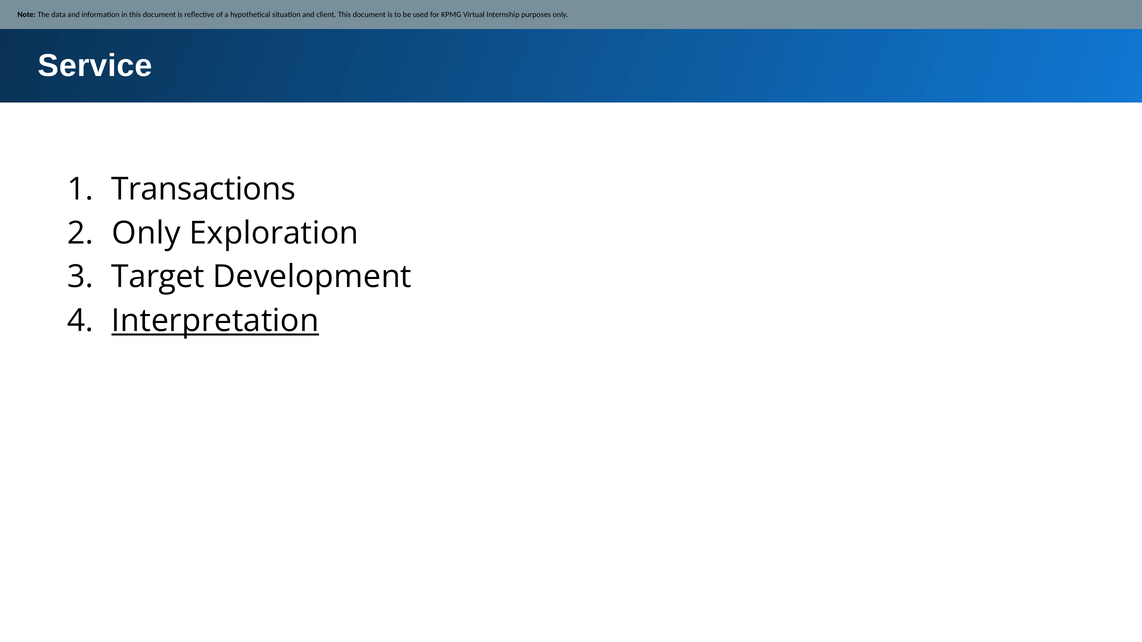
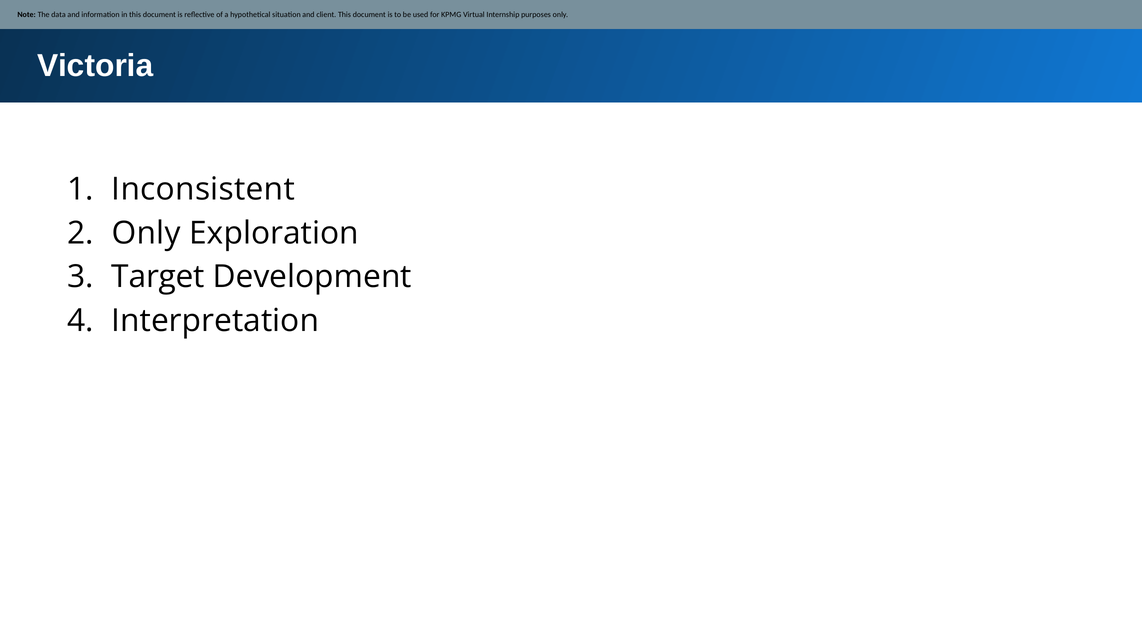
Service: Service -> Victoria (95, 66)
Transactions: Transactions -> Inconsistent (203, 190)
Interpretation underline: present -> none (215, 321)
